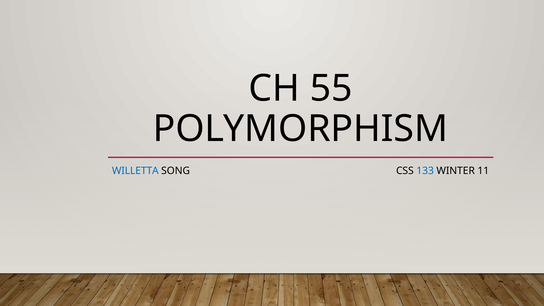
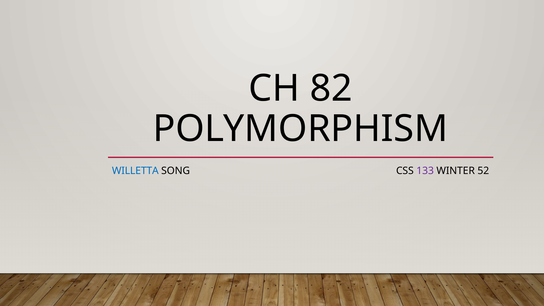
55: 55 -> 82 (331, 88)
133 colour: blue -> purple (425, 171)
11: 11 -> 52 (483, 171)
